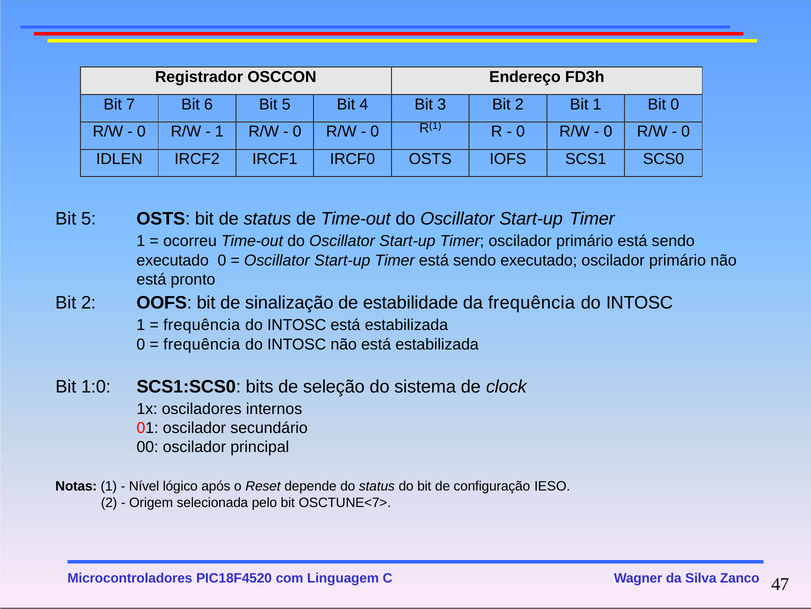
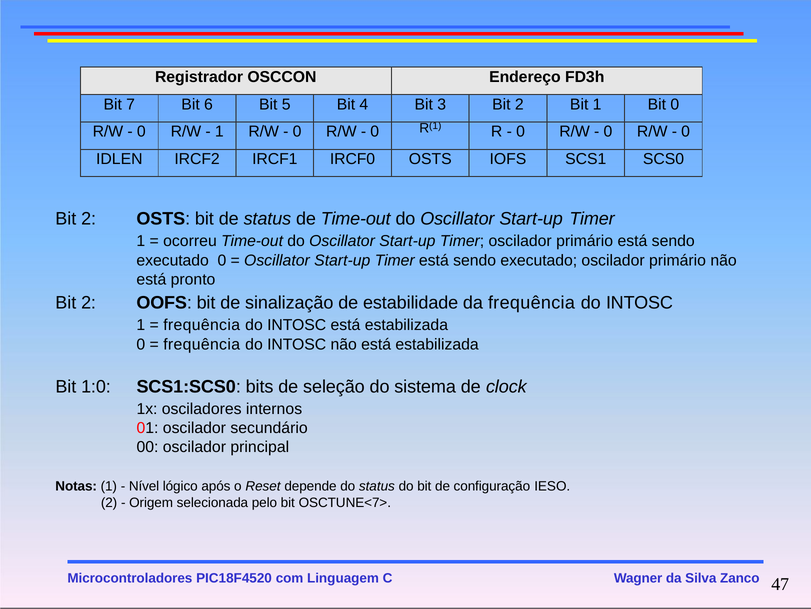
5: 5 -> 2 (89, 218)
